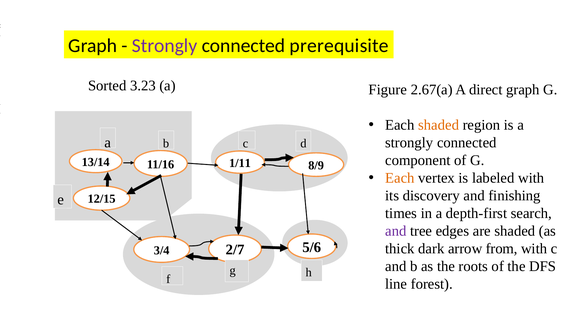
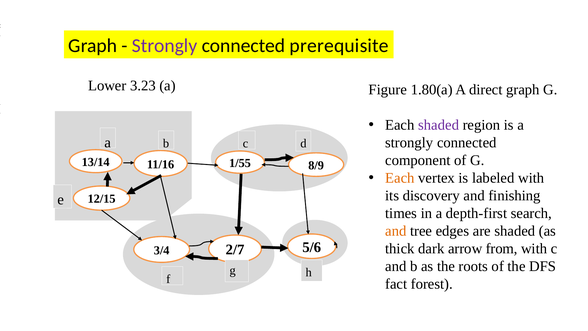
Sorted: Sorted -> Lower (107, 86)
2.67(a: 2.67(a -> 1.80(a (432, 90)
shaded colour: orange -> purple (439, 125)
1/11: 1/11 -> 1/55 (240, 163)
and colour: purple -> orange (396, 231)
line: line -> fact (396, 284)
